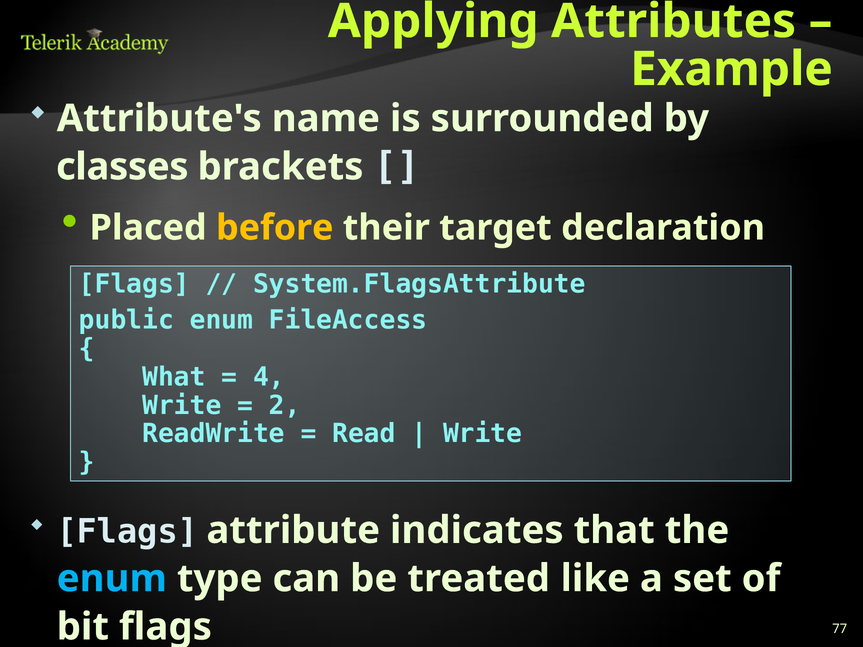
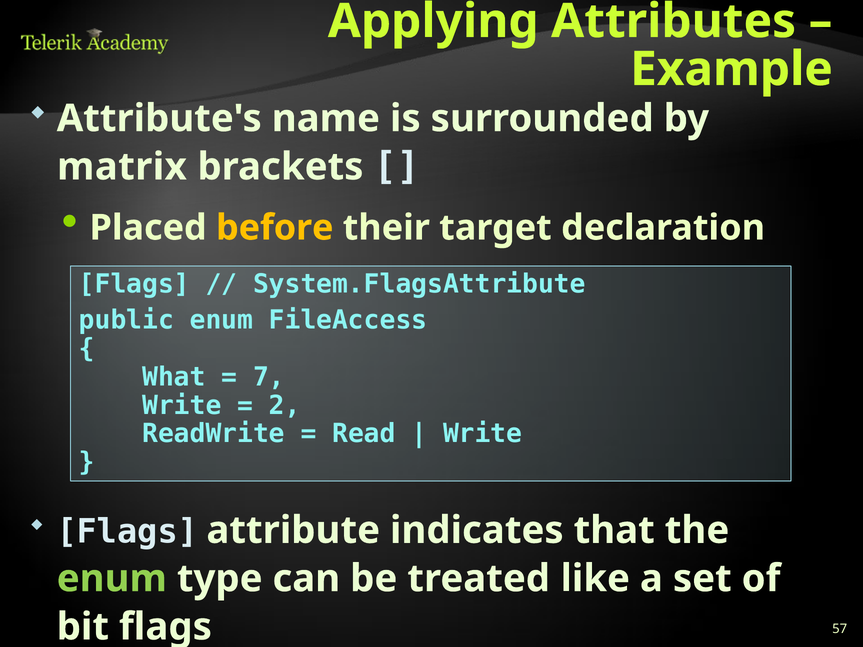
classes: classes -> matrix (122, 167)
4: 4 -> 7 (269, 377)
enum colour: light blue -> light green (112, 579)
77: 77 -> 57 (840, 629)
